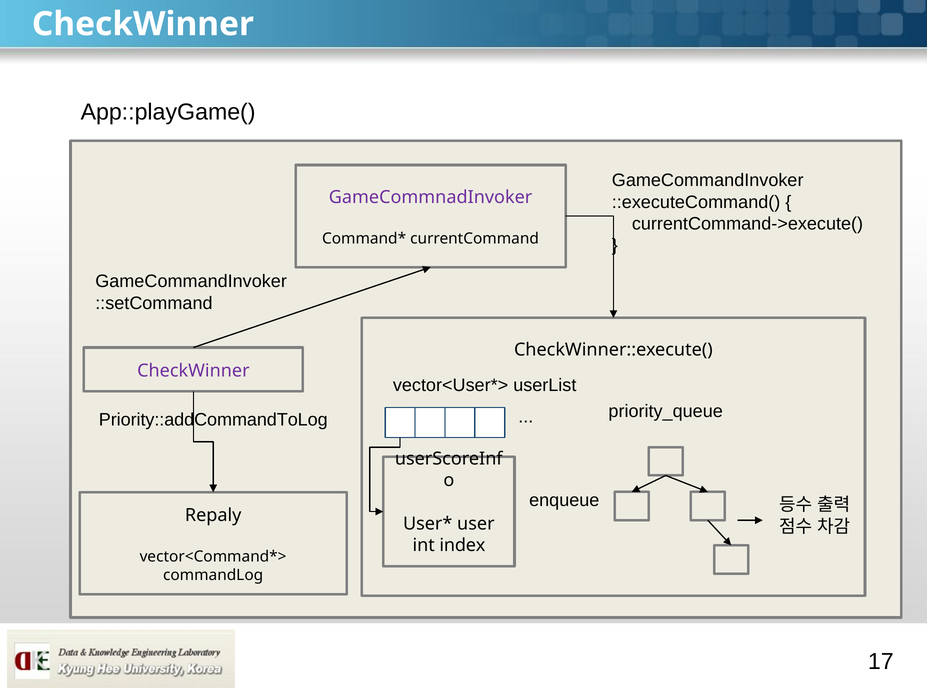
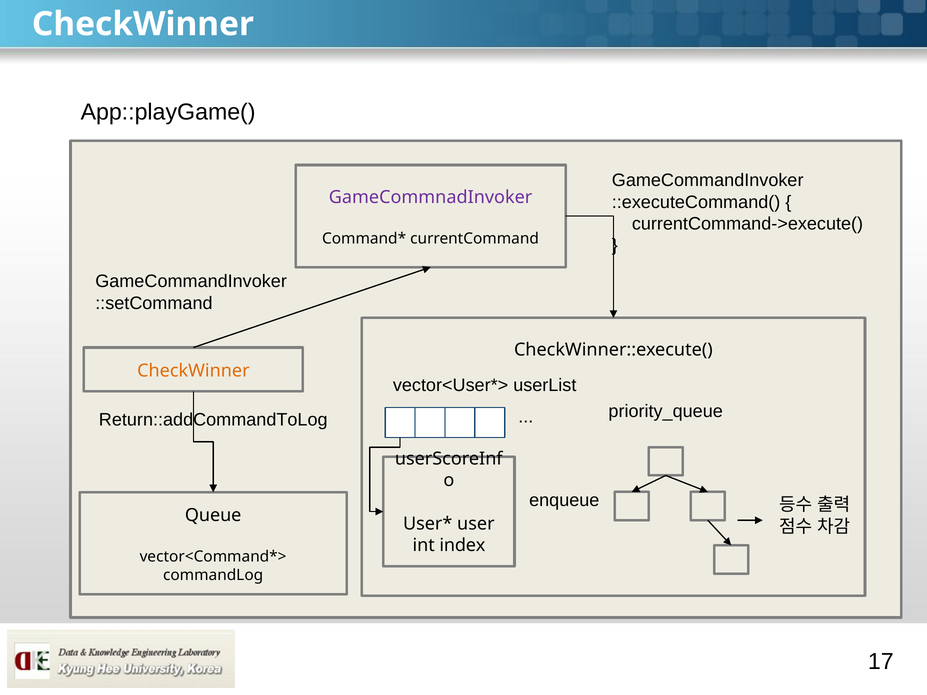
CheckWinner colour: purple -> orange (193, 371)
Priority::addCommandToLog: Priority::addCommandToLog -> Return::addCommandToLog (213, 420)
Repaly: Repaly -> Queue (213, 515)
